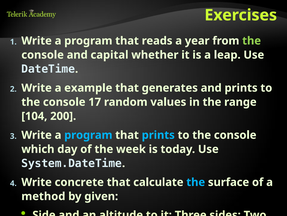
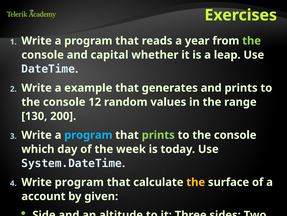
17: 17 -> 12 (95, 102)
104: 104 -> 130 (34, 116)
prints colour: light blue -> light green (158, 135)
Write concrete: concrete -> program (79, 182)
the colour: light blue -> yellow (196, 182)
method: method -> account (43, 196)
